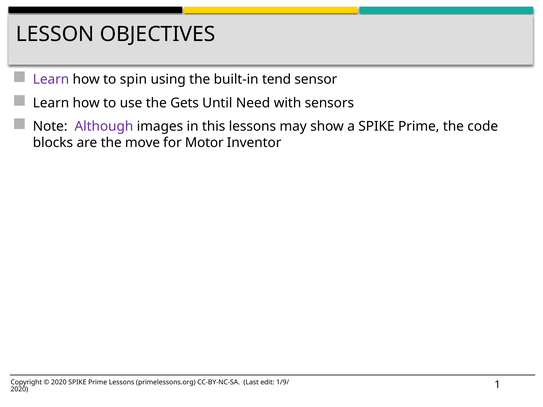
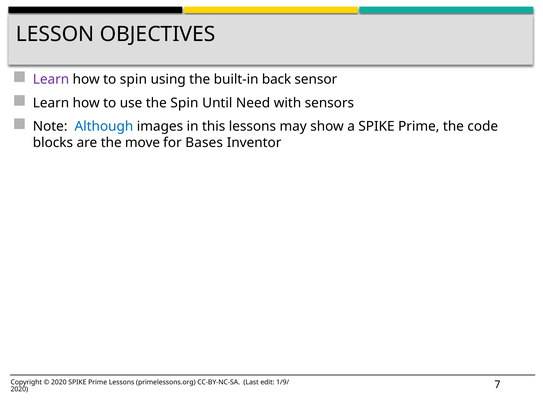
tend: tend -> back (277, 80)
the Gets: Gets -> Spin (184, 103)
Although colour: purple -> blue (104, 127)
Motor: Motor -> Bases (204, 143)
1: 1 -> 7 (497, 385)
